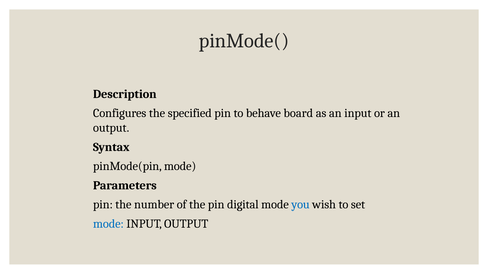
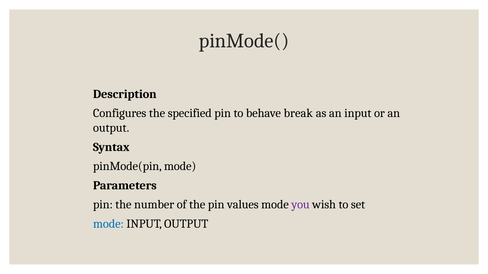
board: board -> break (298, 113)
digital: digital -> values (243, 205)
you colour: blue -> purple (301, 205)
